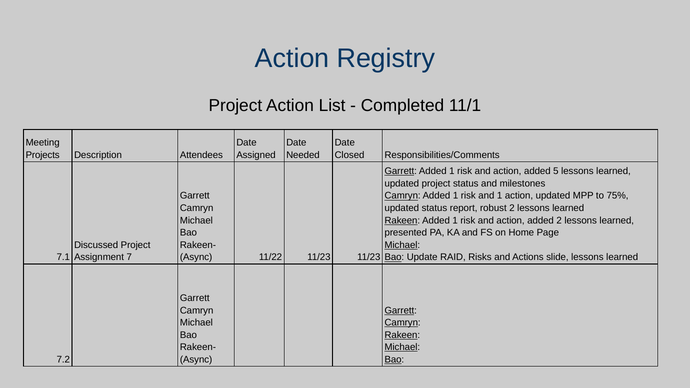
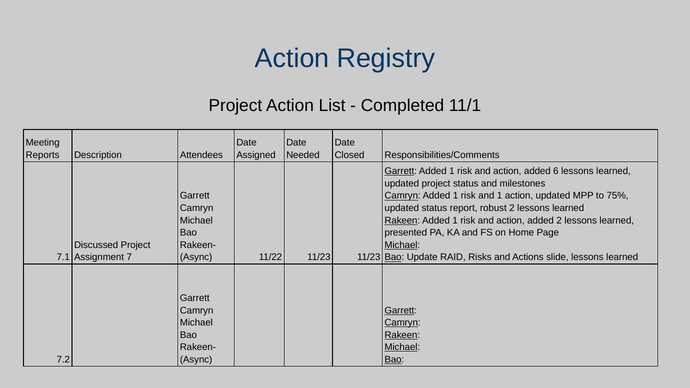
Projects: Projects -> Reports (43, 155)
5: 5 -> 6 (556, 171)
